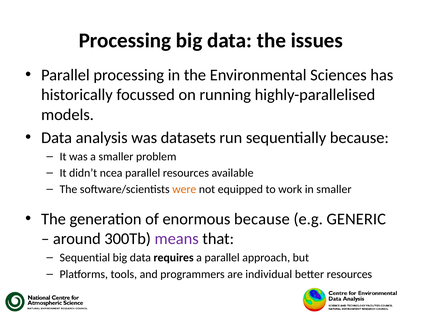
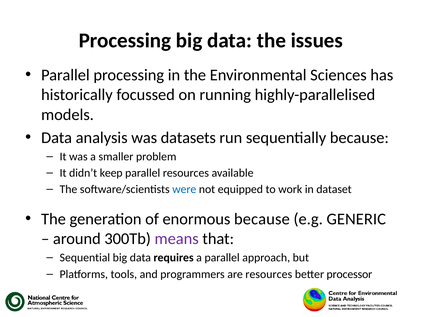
ncea: ncea -> keep (111, 173)
were colour: orange -> blue (184, 189)
in smaller: smaller -> dataset (334, 189)
are individual: individual -> resources (269, 274)
better resources: resources -> processor (349, 274)
